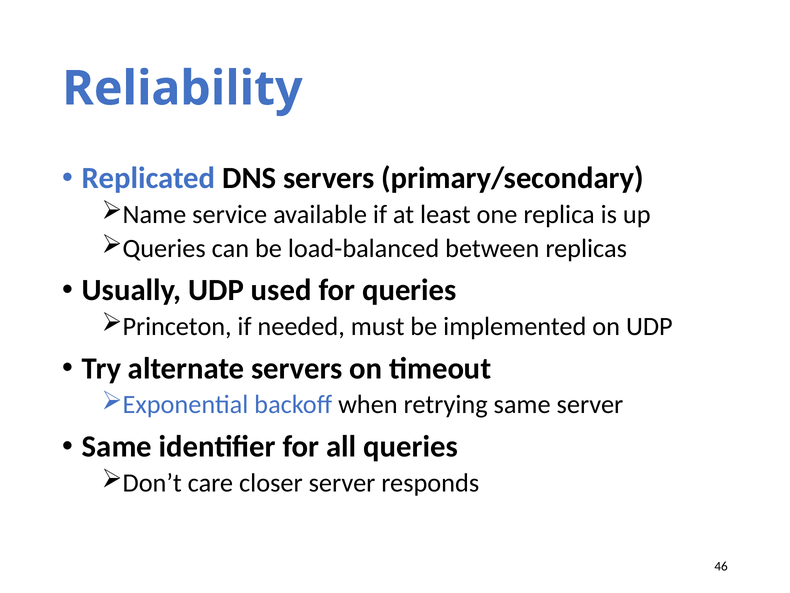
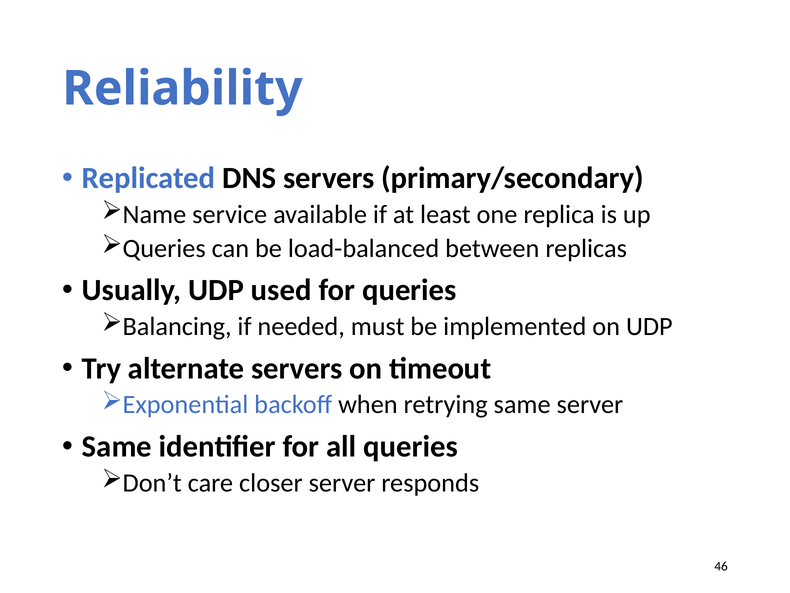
Princeton: Princeton -> Balancing (177, 326)
